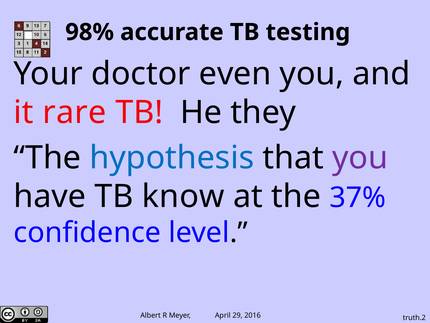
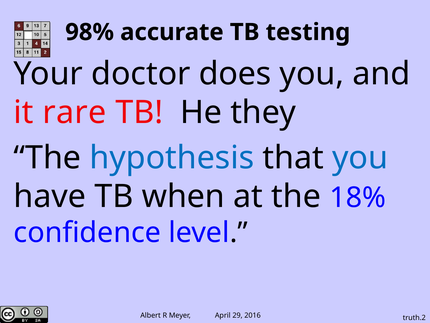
even: even -> does (235, 74)
you colour: purple -> blue (360, 157)
know: know -> when (183, 196)
37%: 37% -> 18% (358, 197)
